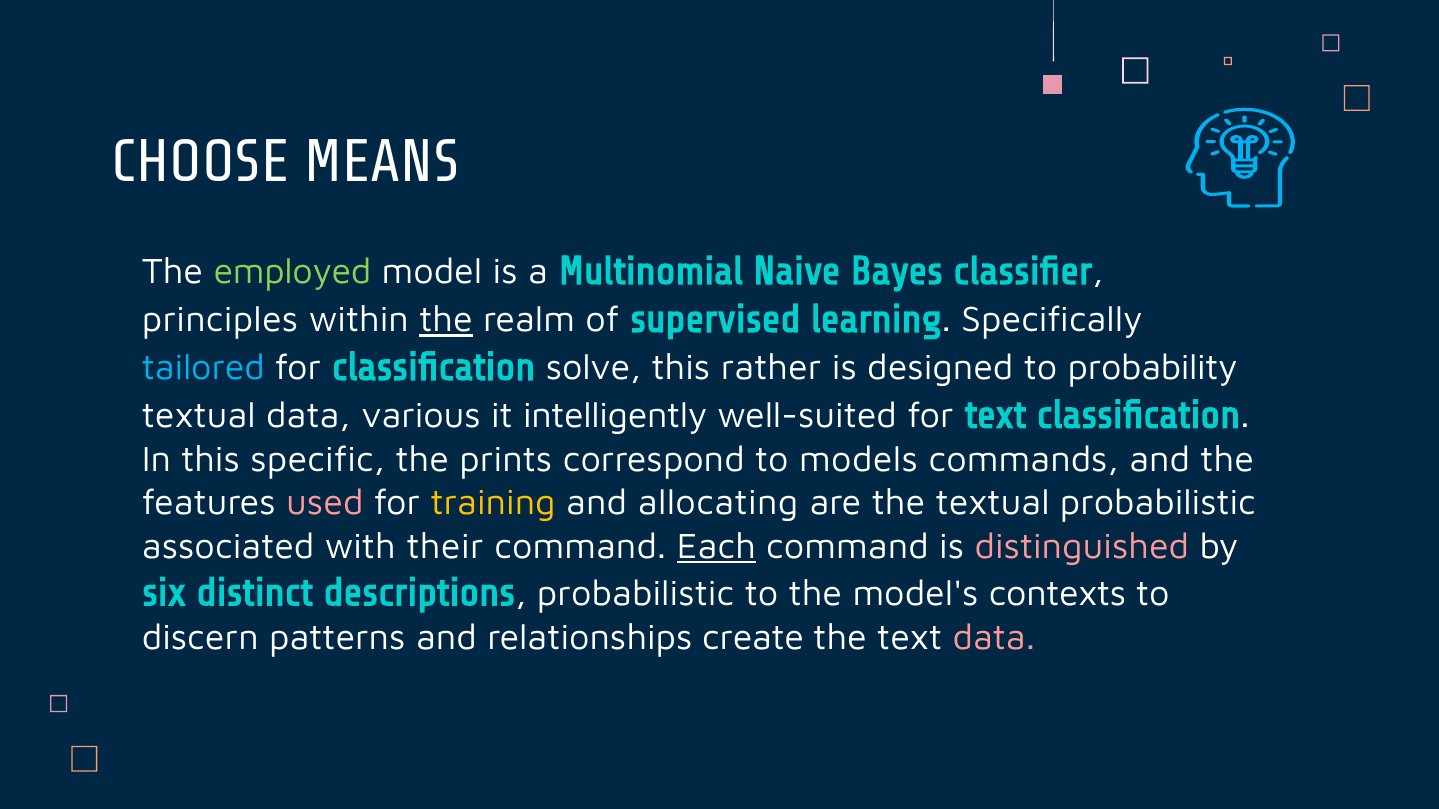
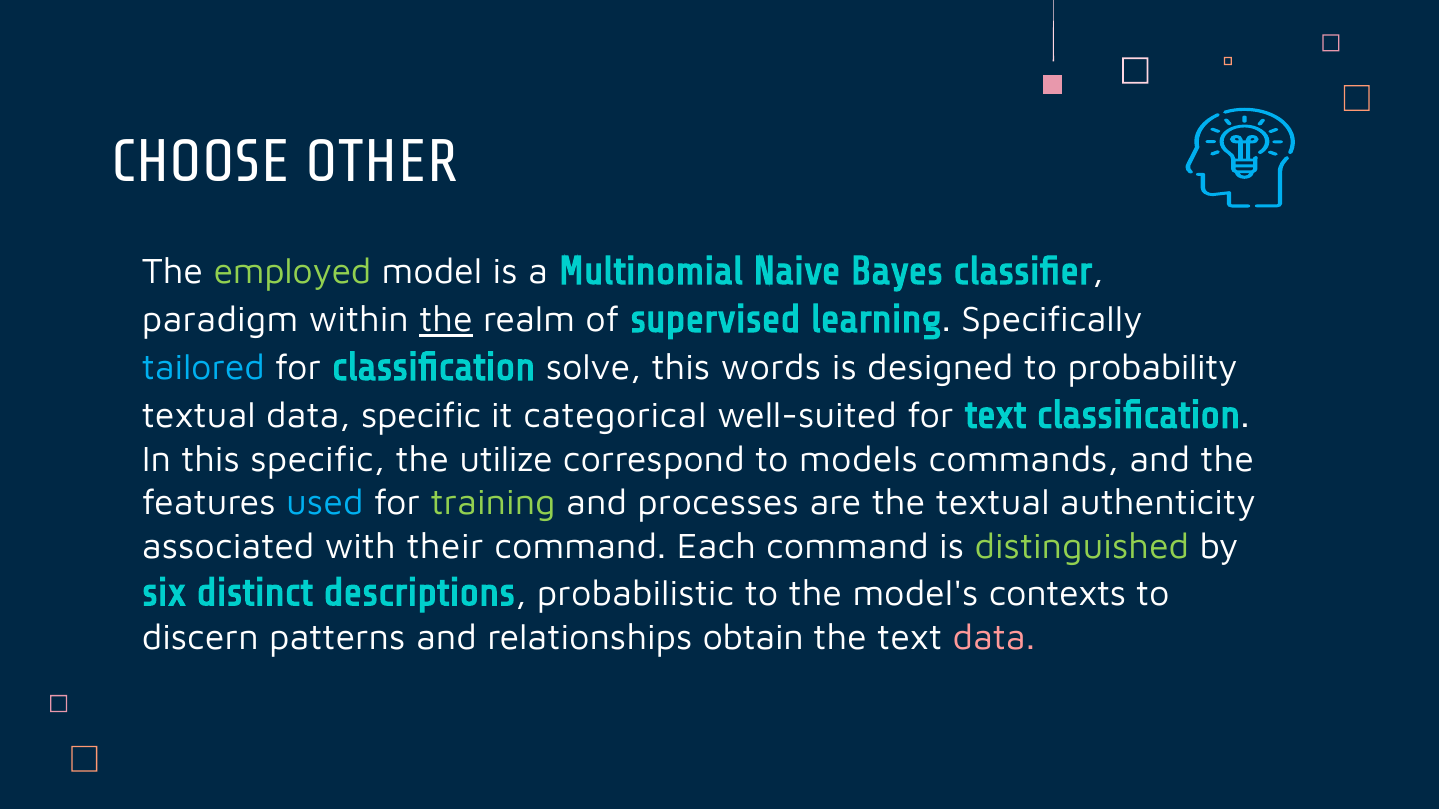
MEANS: MEANS -> OTHER (382, 161)
principles: principles -> paradigm (220, 320)
rather: rather -> words (771, 368)
data various: various -> specific (421, 416)
intelligently: intelligently -> categorical (615, 416)
prints: prints -> utilize (506, 460)
used colour: pink -> light blue (325, 503)
training colour: yellow -> light green (493, 503)
allocating: allocating -> processes (718, 503)
textual probabilistic: probabilistic -> authenticity (1158, 503)
Each underline: present -> none (716, 547)
distinguished colour: pink -> light green (1082, 547)
create: create -> obtain (753, 638)
